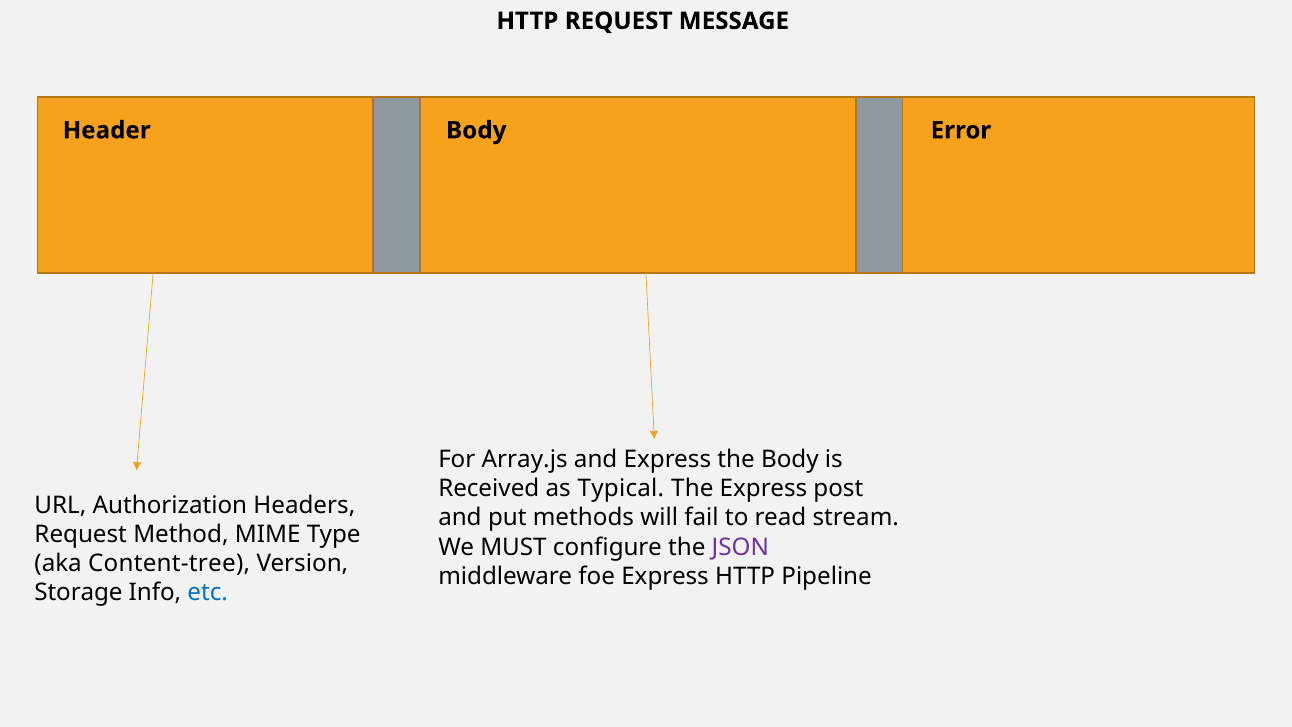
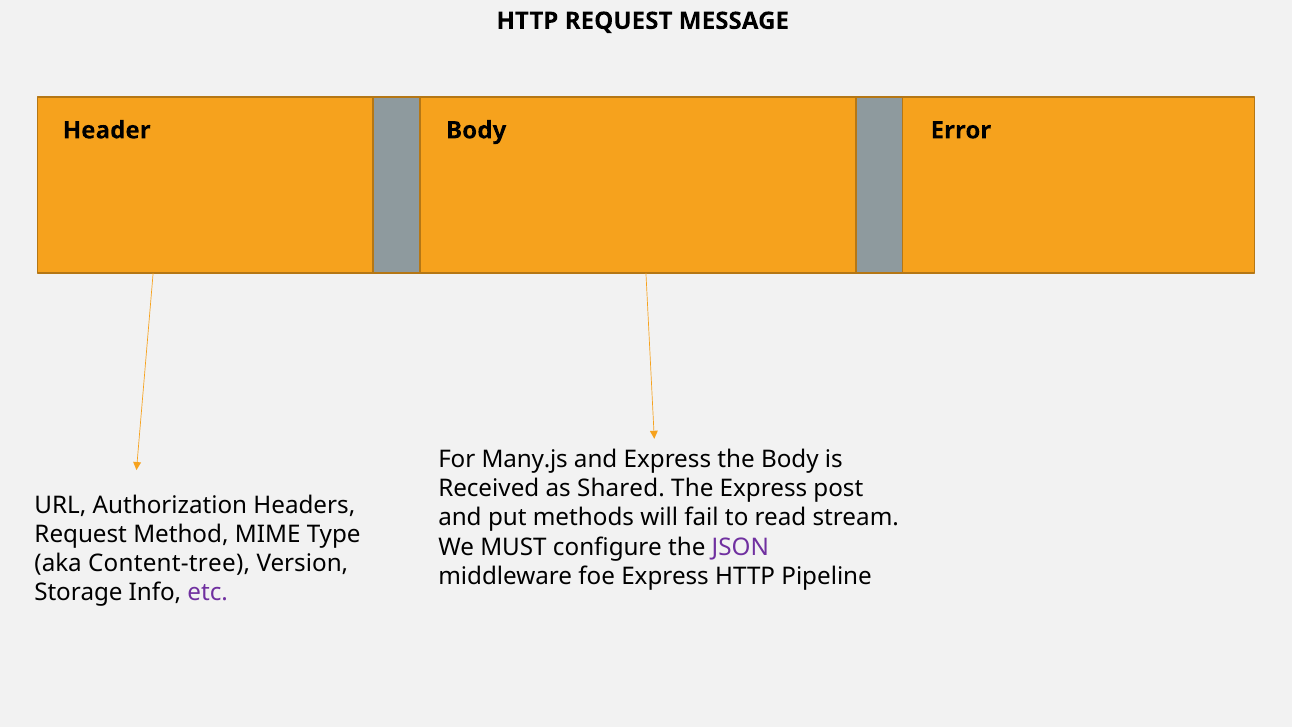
Array.js: Array.js -> Many.js (525, 460)
Typical: Typical -> Shared (621, 489)
etc colour: blue -> purple (208, 593)
